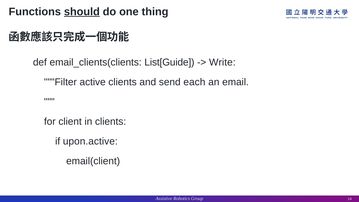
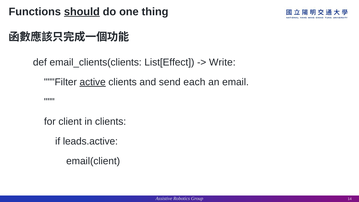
List[Guide: List[Guide -> List[Effect (169, 62)
active underline: none -> present (93, 82)
upon.active: upon.active -> leads.active (90, 141)
